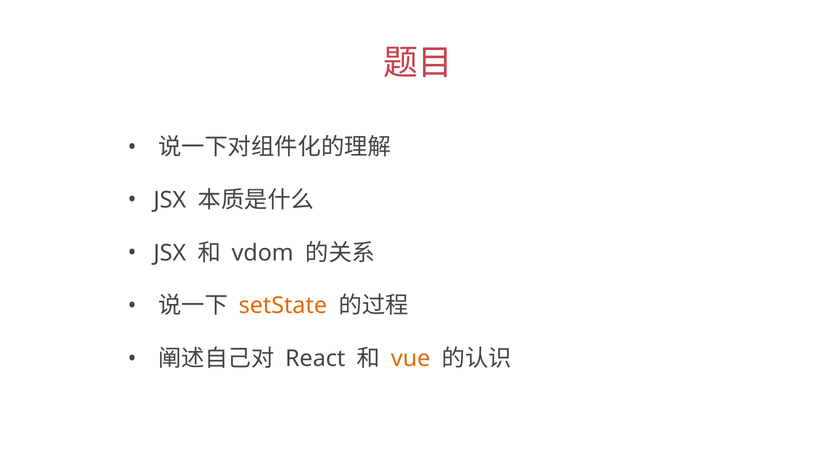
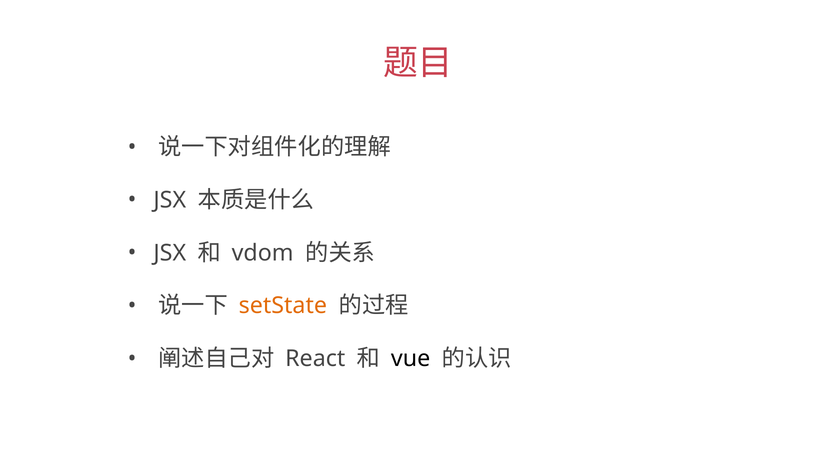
vue colour: orange -> black (411, 359)
